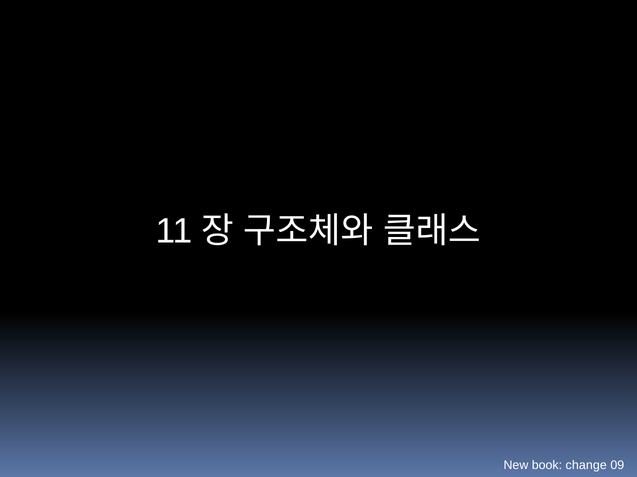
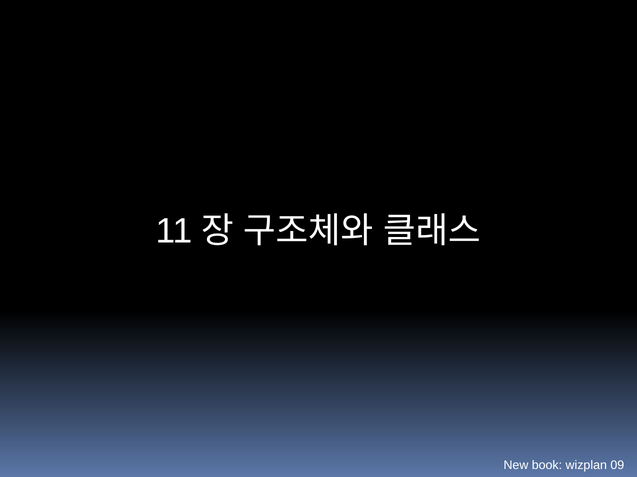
change: change -> wizplan (586, 466)
